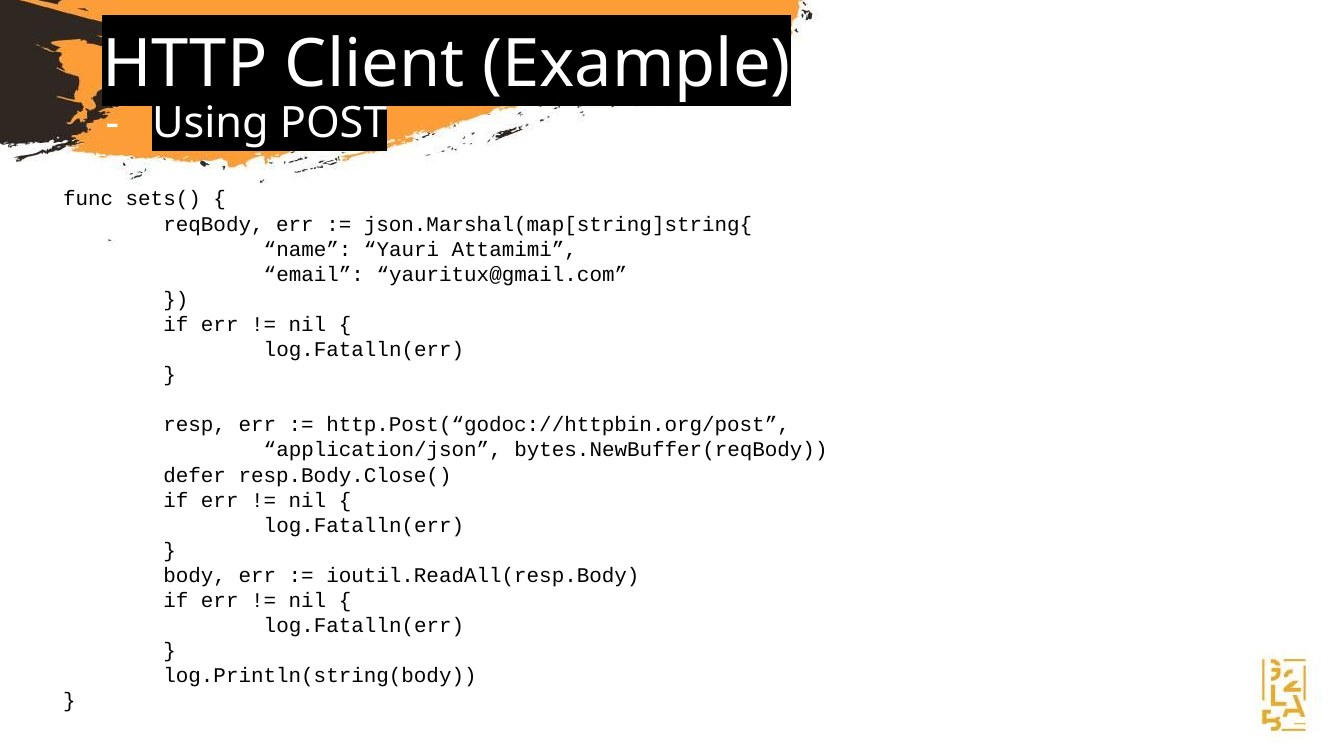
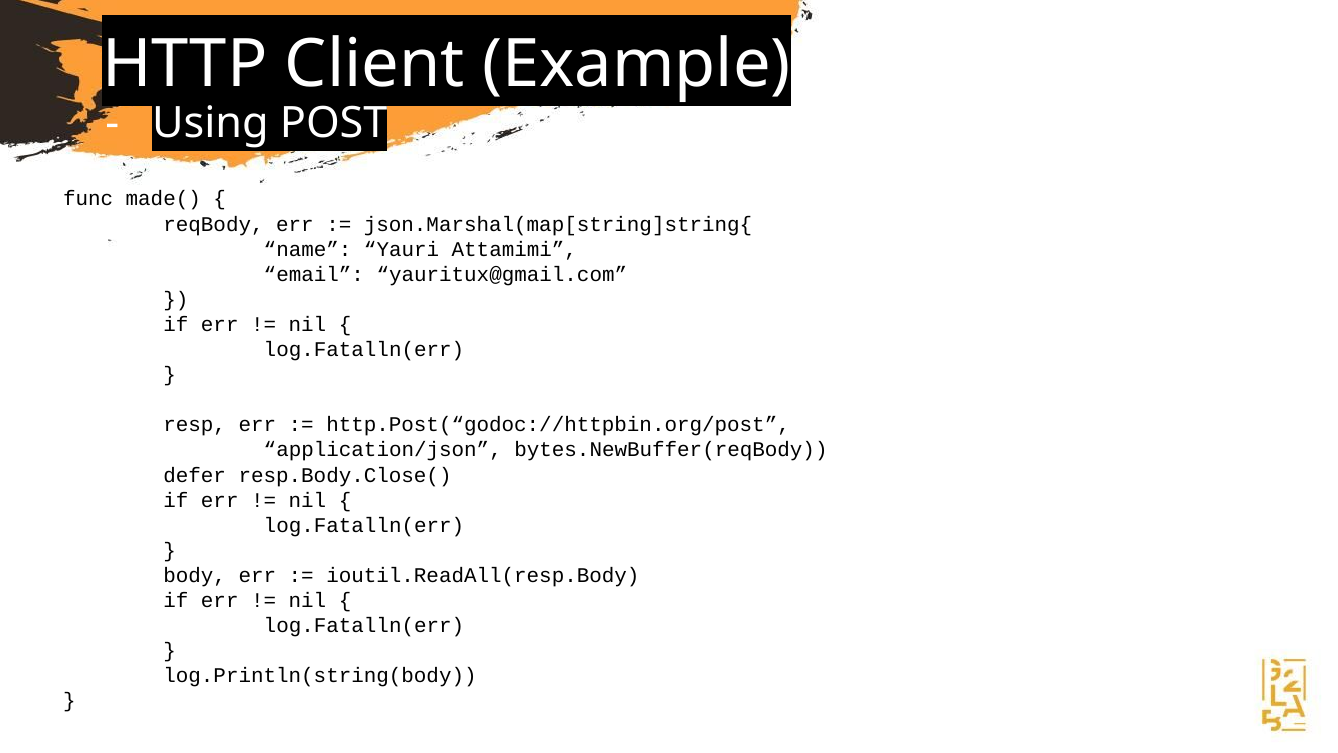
sets(: sets( -> made( (163, 199)
